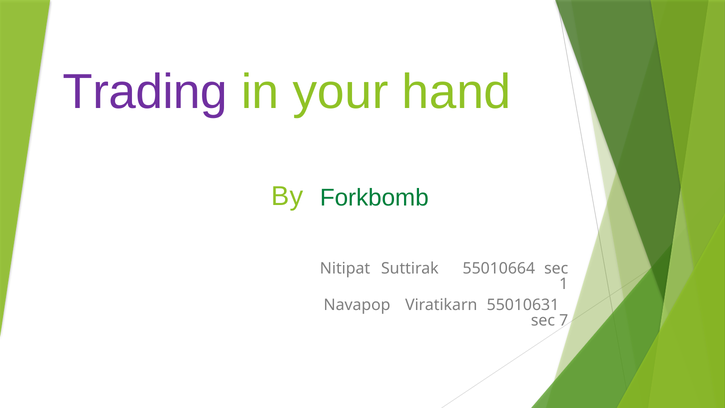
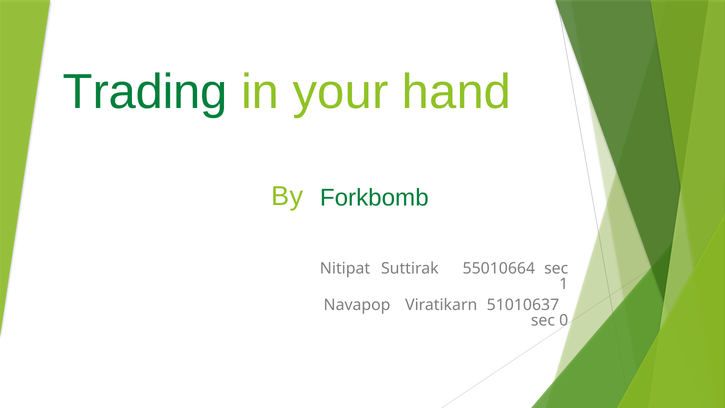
Trading colour: purple -> green (145, 92)
55010631: 55010631 -> 51010637 (523, 305)
7: 7 -> 0 (564, 320)
